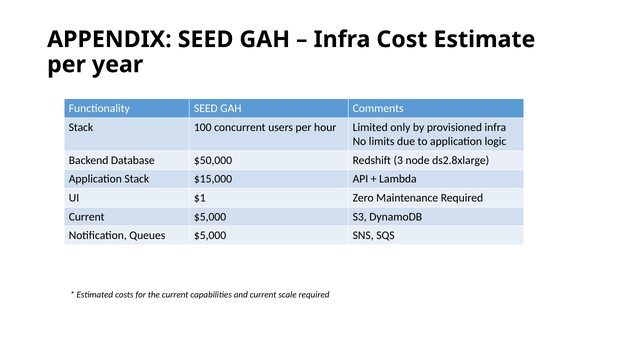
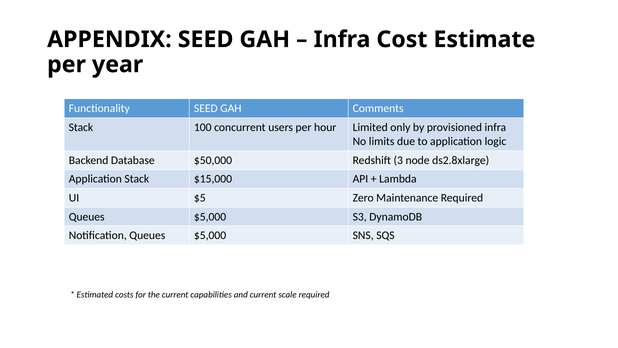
$1: $1 -> $5 (200, 198)
Current: Current -> Queues (87, 216)
